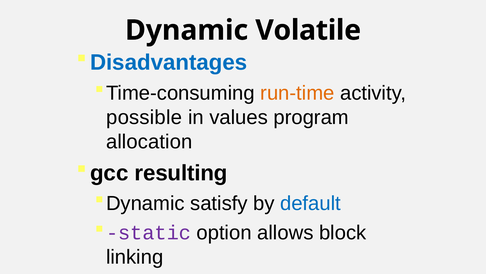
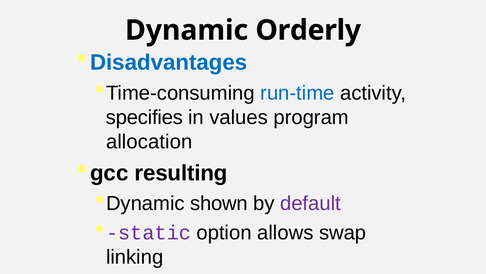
Volatile: Volatile -> Orderly (308, 30)
run-time colour: orange -> blue (297, 93)
possible: possible -> specifies (144, 117)
satisfy: satisfy -> shown (219, 203)
default colour: blue -> purple (310, 203)
block: block -> swap (343, 232)
